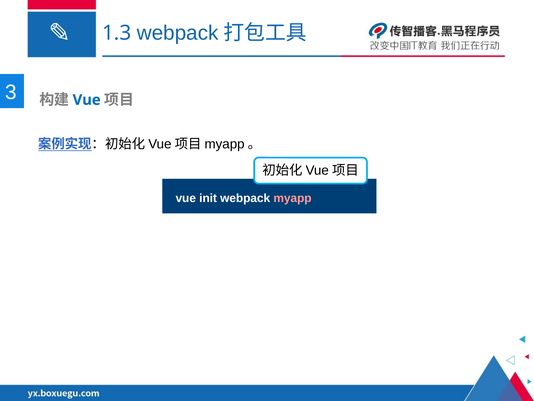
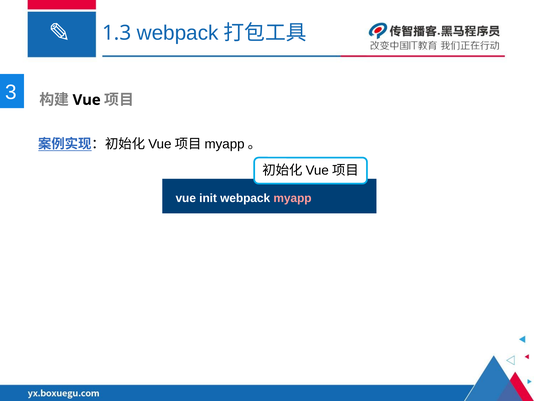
Vue colour: blue -> black (87, 100)
